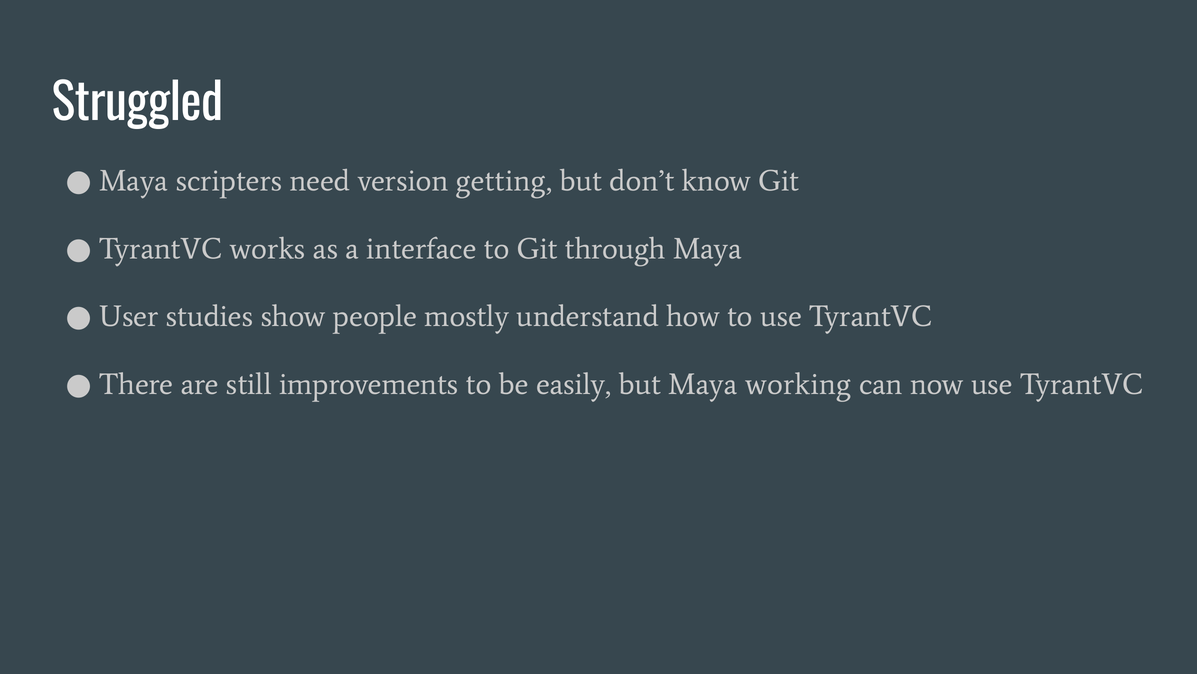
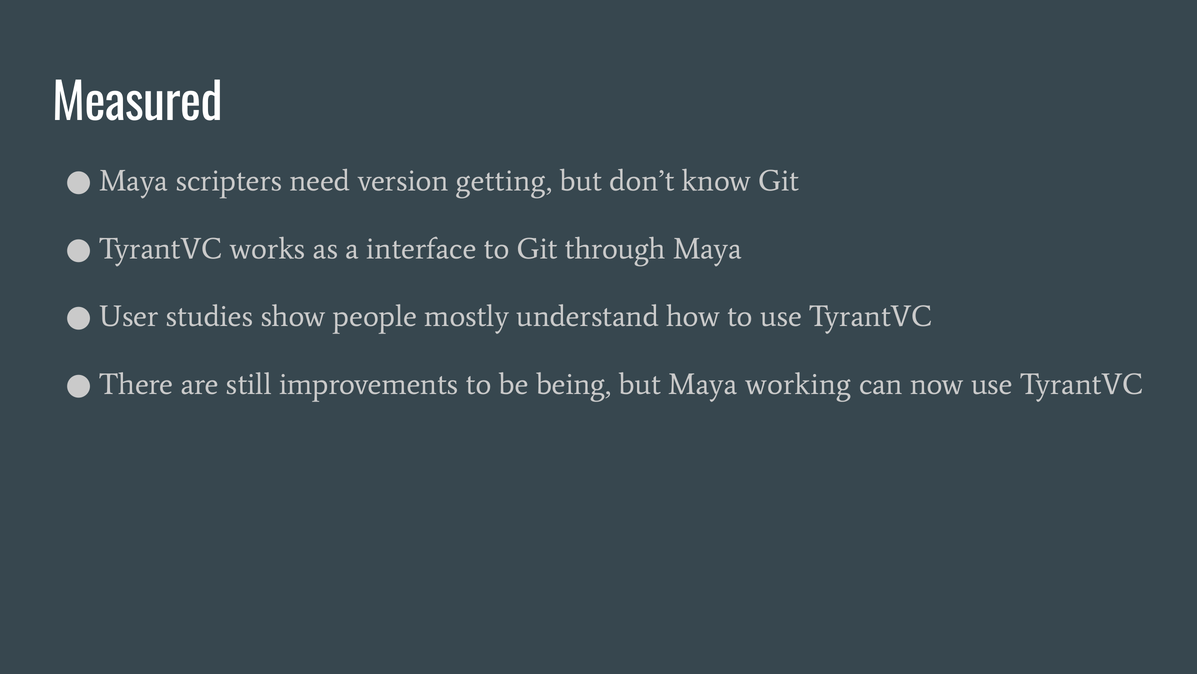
Struggled: Struggled -> Measured (138, 104)
easily: easily -> being (574, 384)
